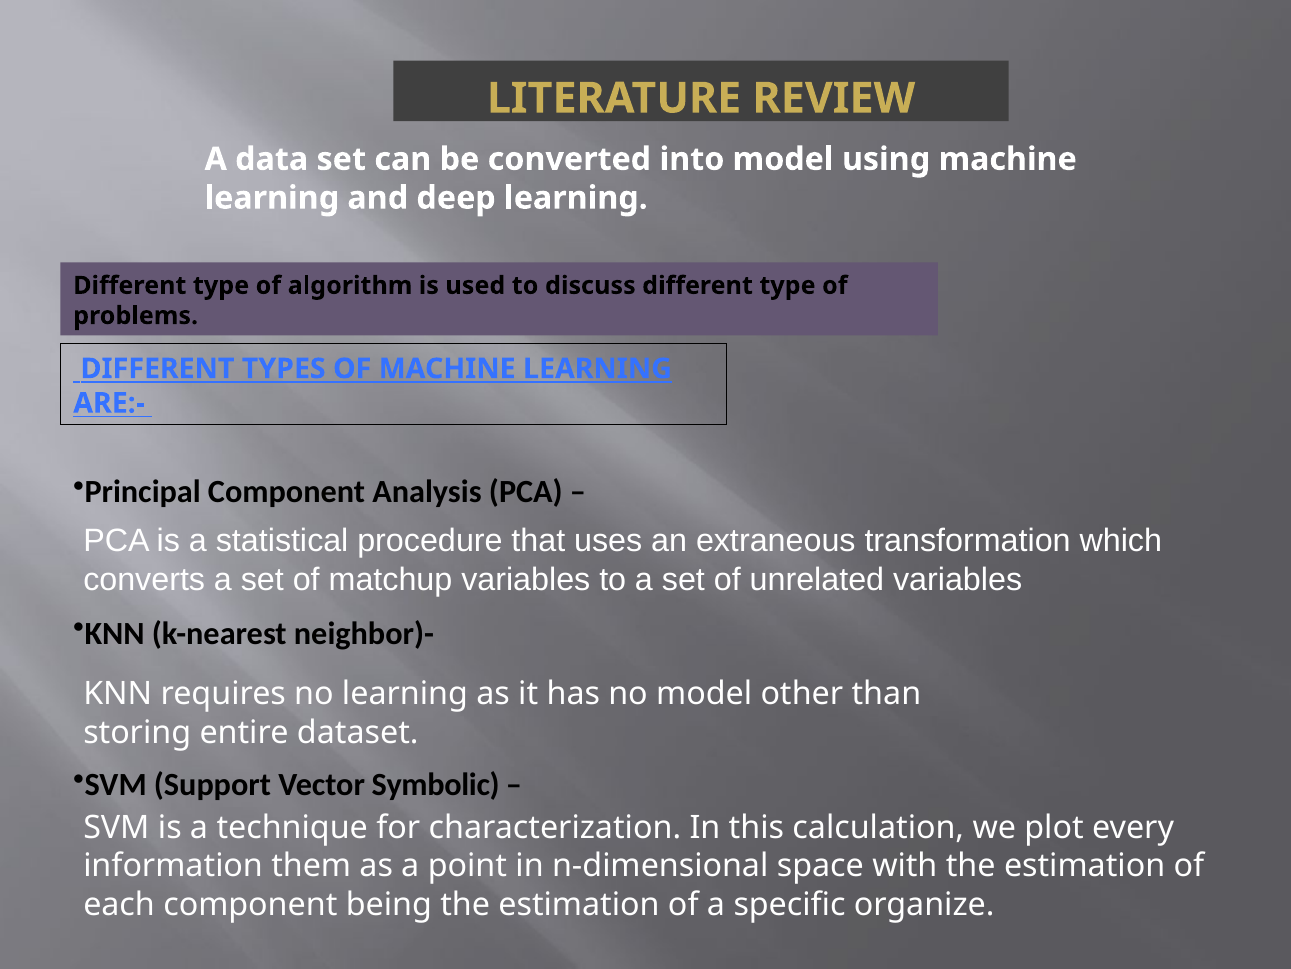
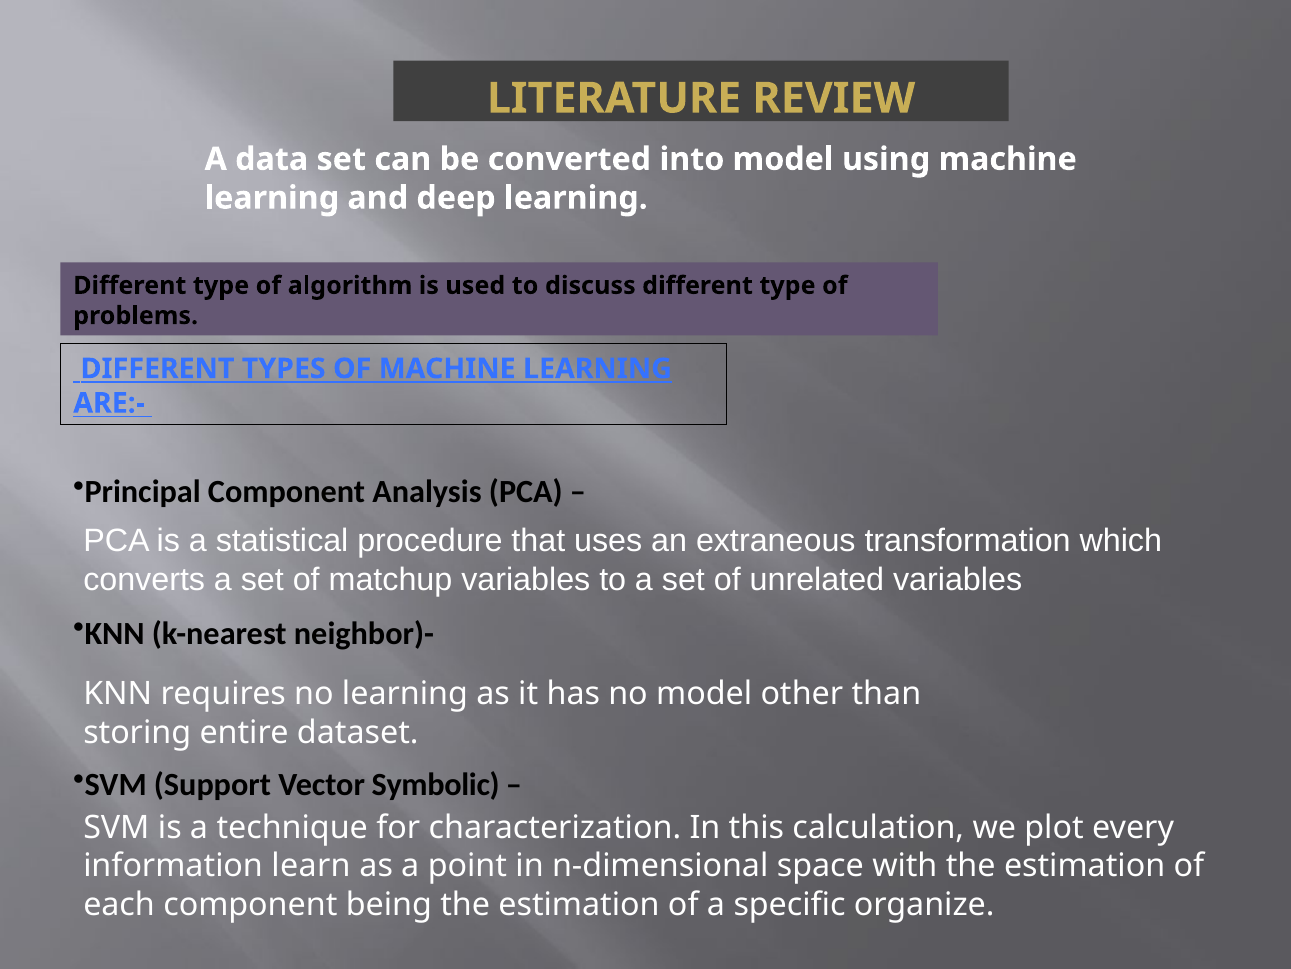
them: them -> learn (311, 865)
